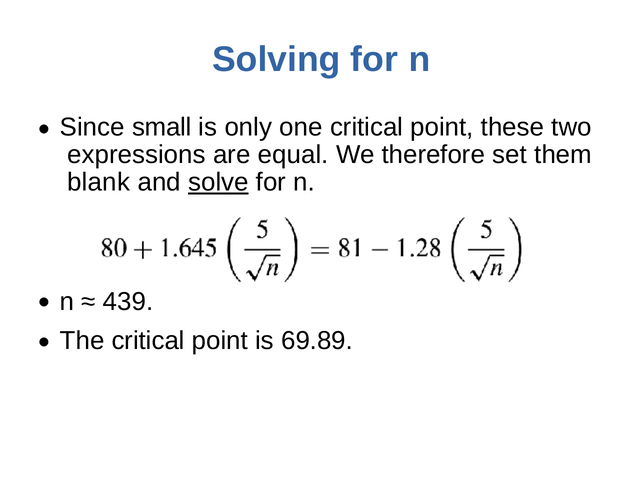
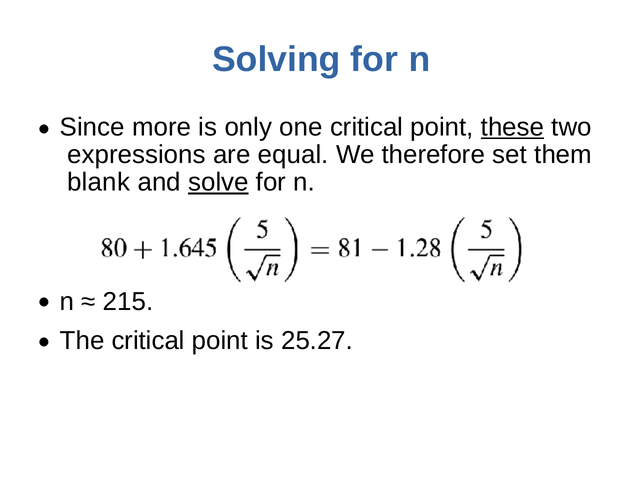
small: small -> more (162, 127)
these underline: none -> present (513, 127)
439: 439 -> 215 (128, 302)
69.89: 69.89 -> 25.27 (317, 340)
